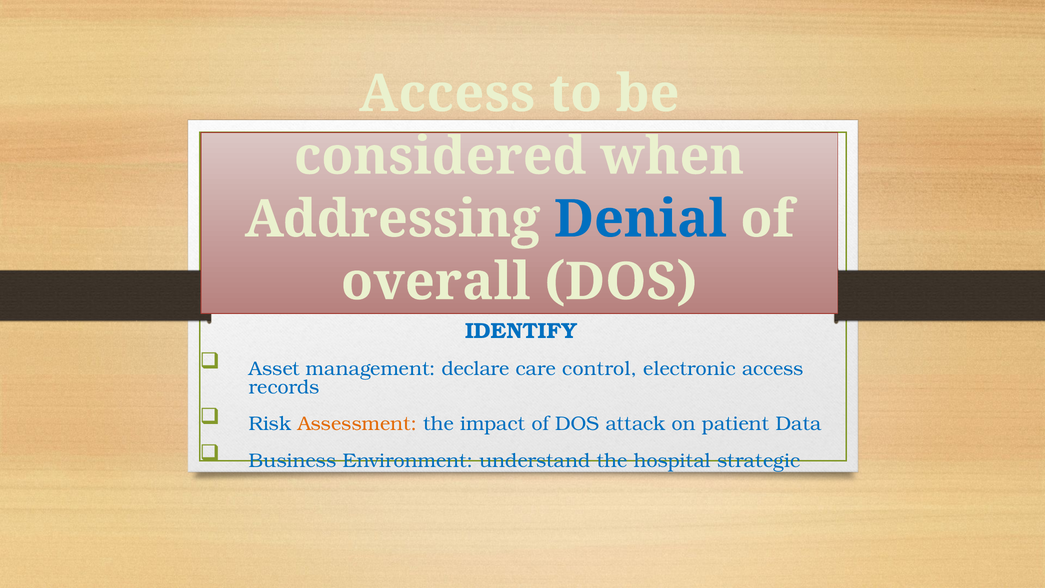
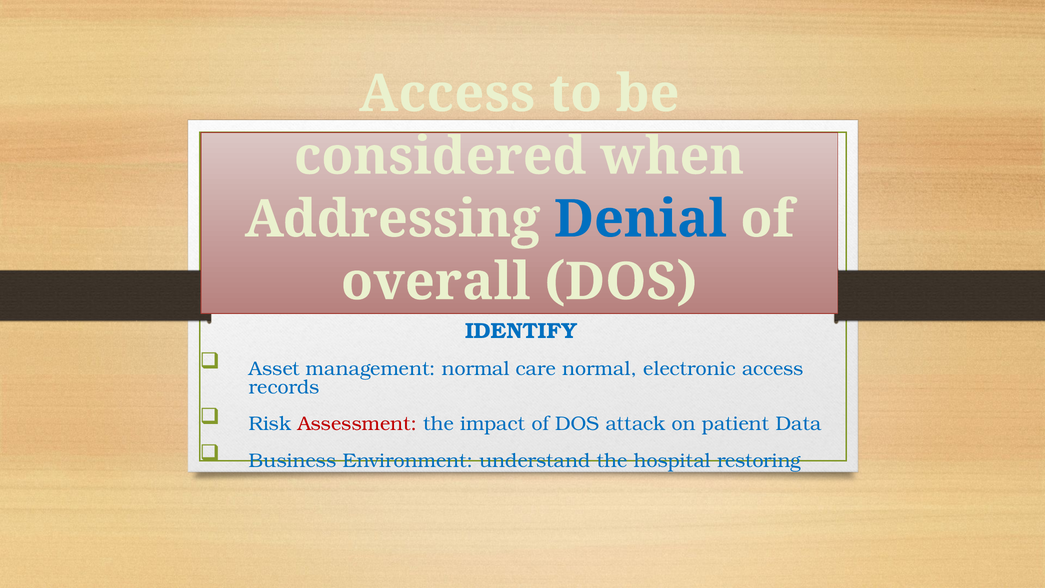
management declare: declare -> normal (476, 368)
care control: control -> normal (600, 368)
Assessment colour: orange -> red (357, 424)
strategic: strategic -> restoring (759, 460)
